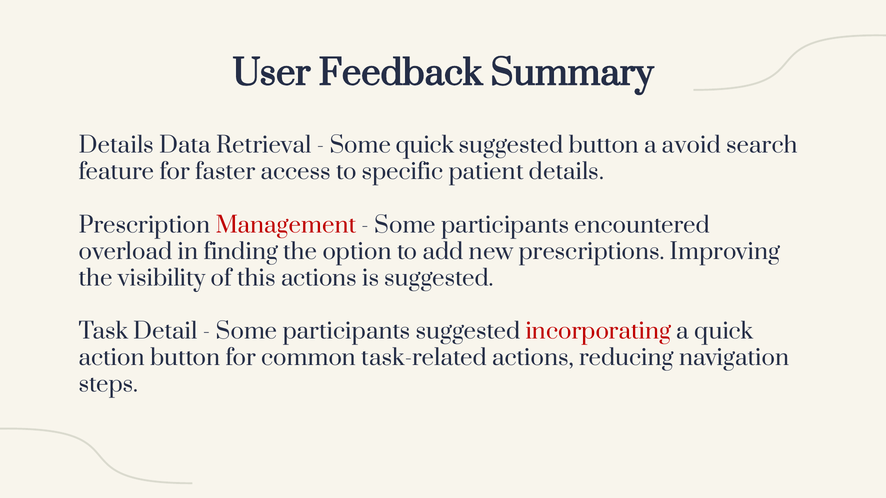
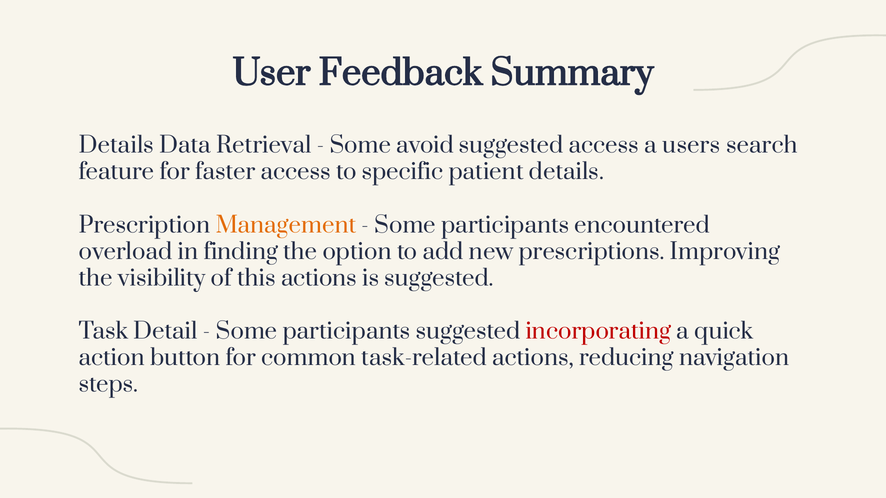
Some quick: quick -> avoid (425, 146)
suggested button: button -> access (604, 146)
avoid: avoid -> users (691, 146)
Management colour: red -> orange (286, 225)
